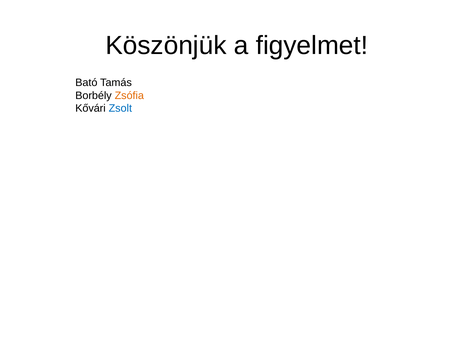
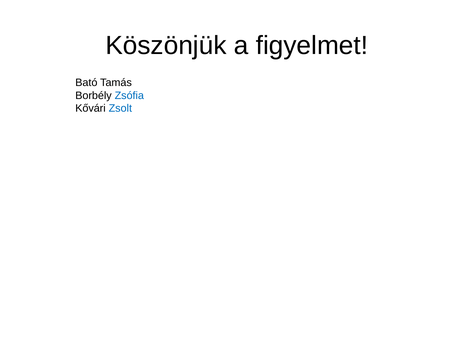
Zsófia colour: orange -> blue (129, 96)
